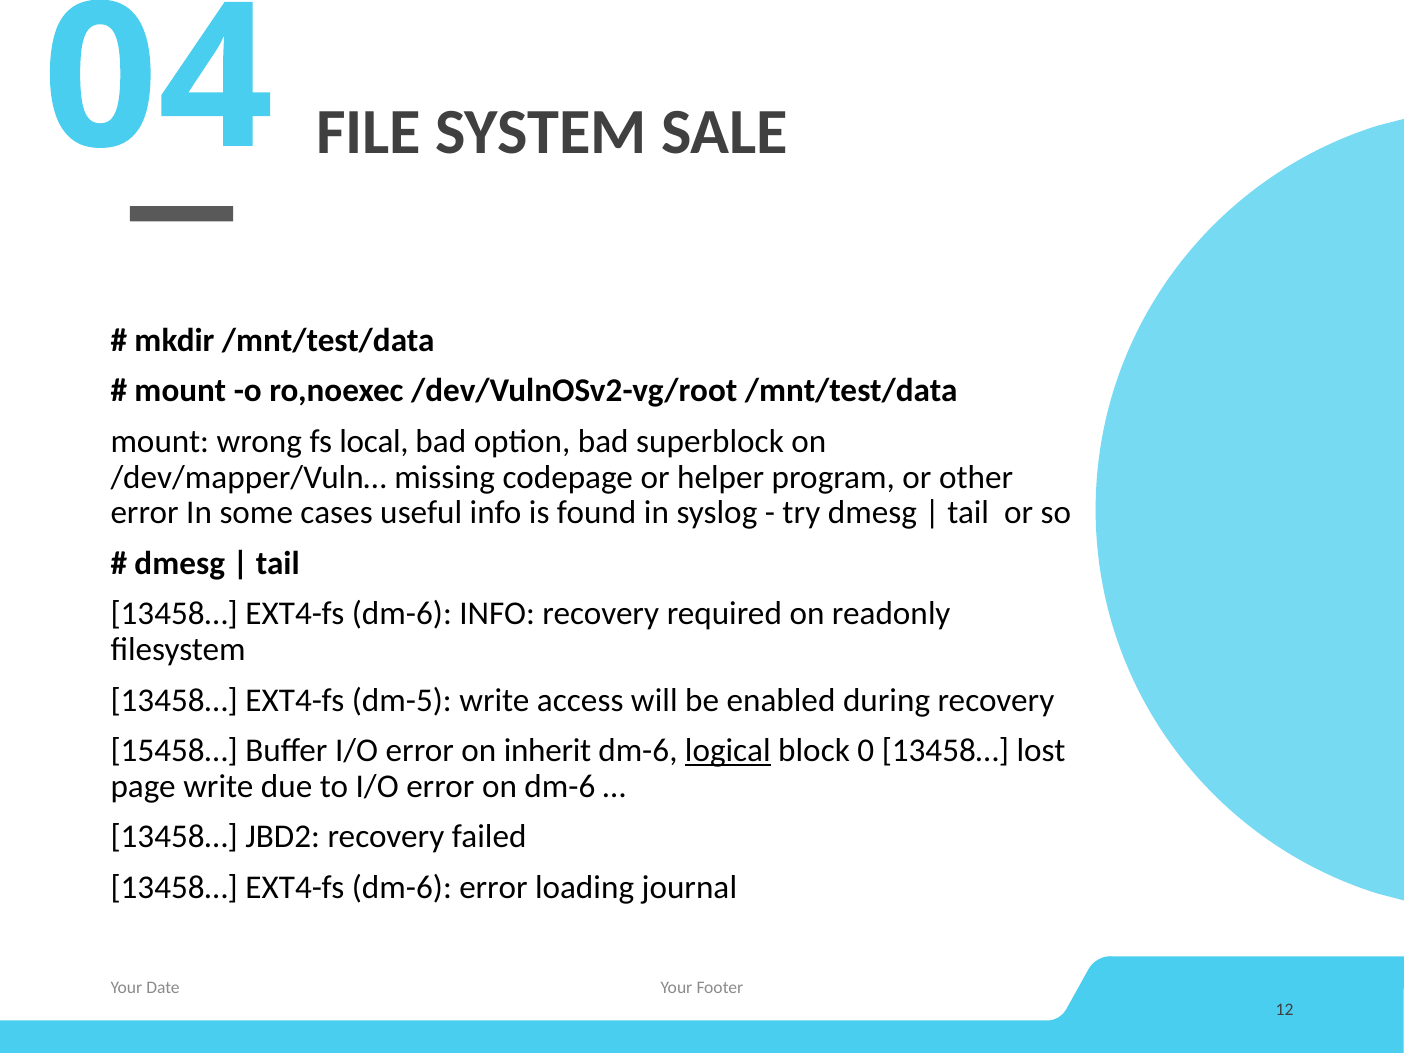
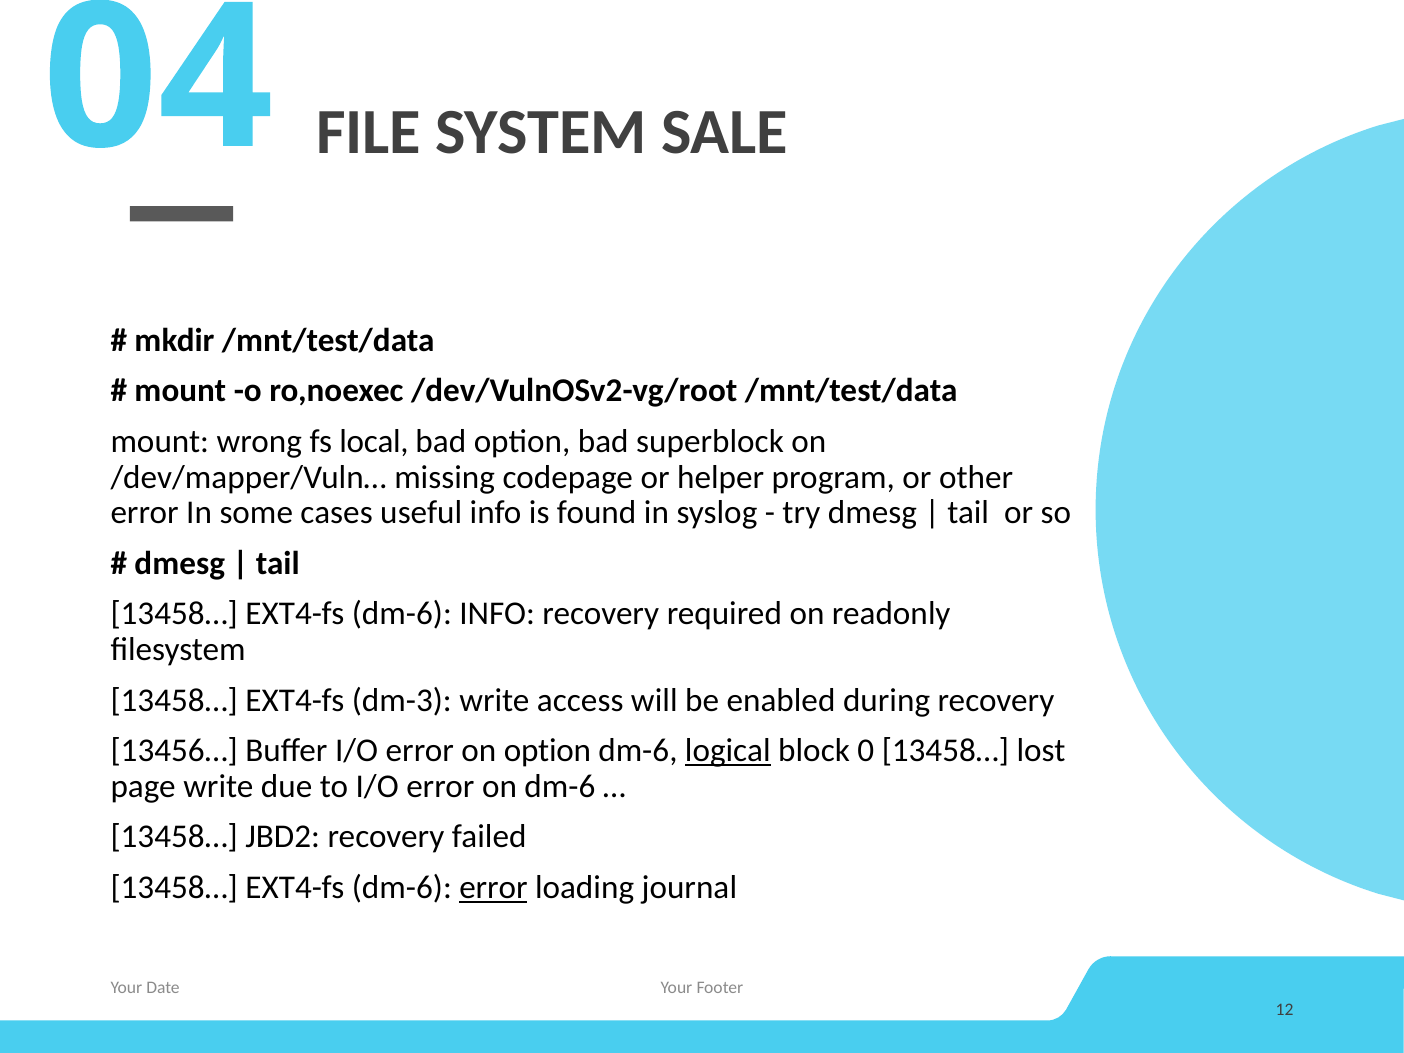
dm-5: dm-5 -> dm-3 (402, 700)
15458…: 15458… -> 13456… (174, 751)
on inherit: inherit -> option (547, 751)
error underline: none -> present (493, 887)
